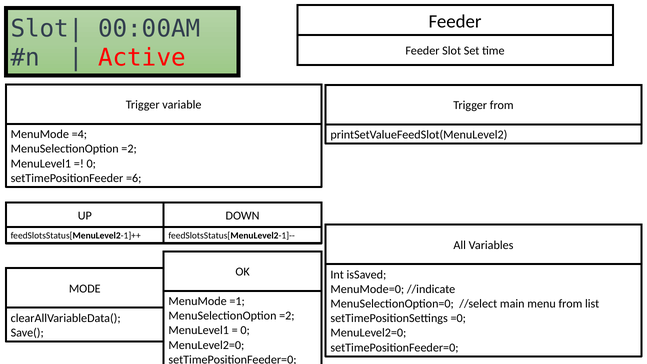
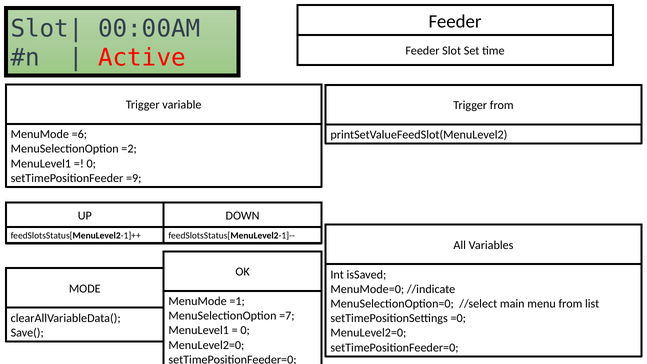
=4: =4 -> =6 (79, 134)
=6: =6 -> =9 (134, 178)
=2: =2 -> =7 (287, 316)
